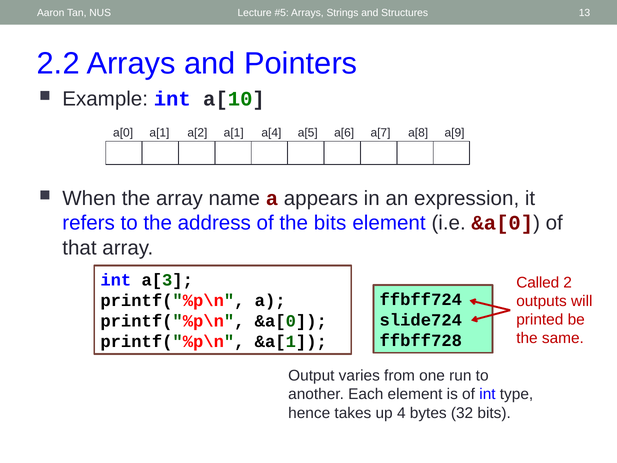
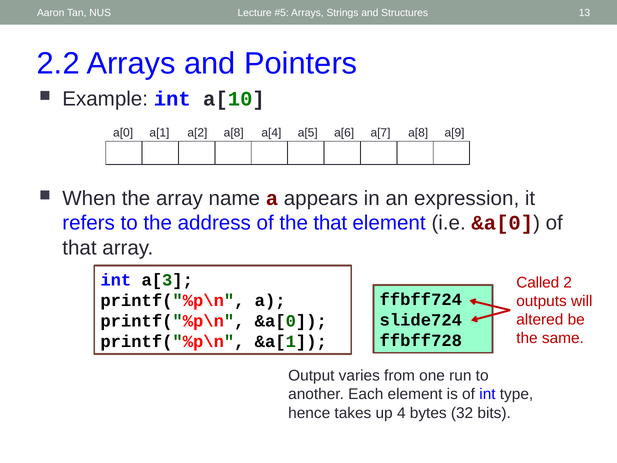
a[2 a[1: a[1 -> a[8 (234, 133)
the bits: bits -> that (330, 223)
printed: printed -> altered (540, 319)
